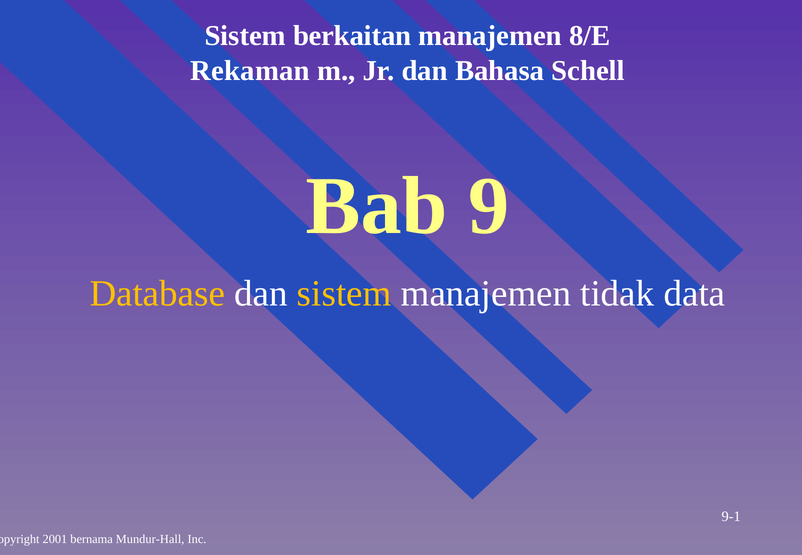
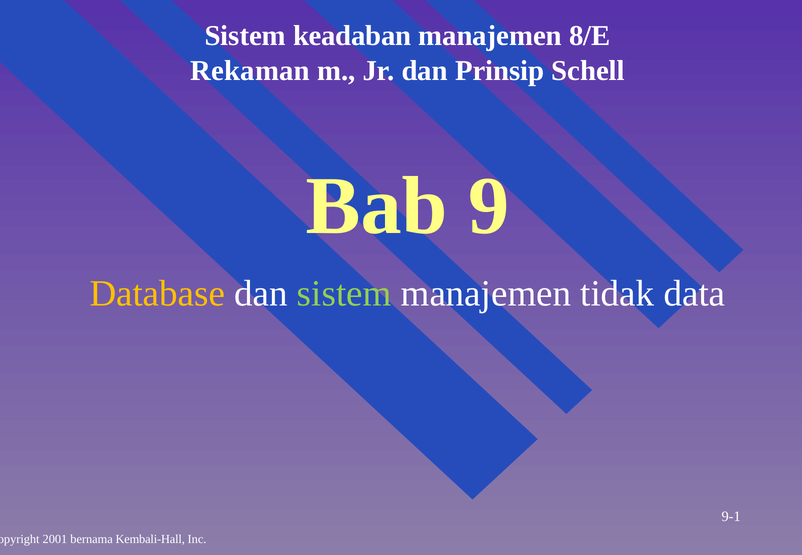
berkaitan: berkaitan -> keadaban (352, 36)
Bahasa: Bahasa -> Prinsip (500, 71)
sistem colour: yellow -> light green (344, 294)
Mundur-Hall: Mundur-Hall -> Kembali-Hall (150, 540)
